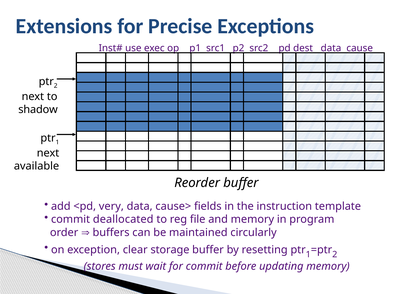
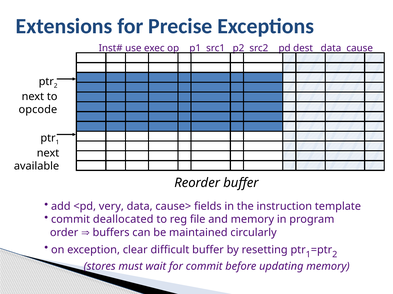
shadow: shadow -> opcode (38, 110)
storage: storage -> difficult (170, 250)
